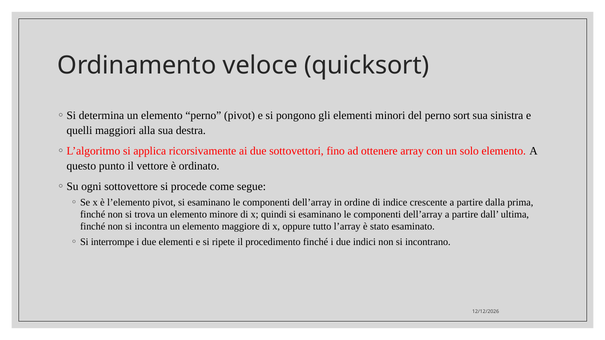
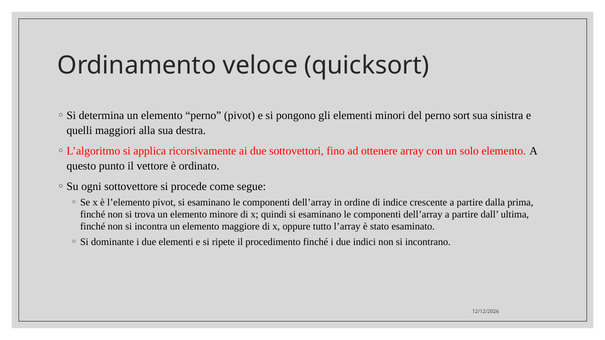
interrompe: interrompe -> dominante (112, 242)
